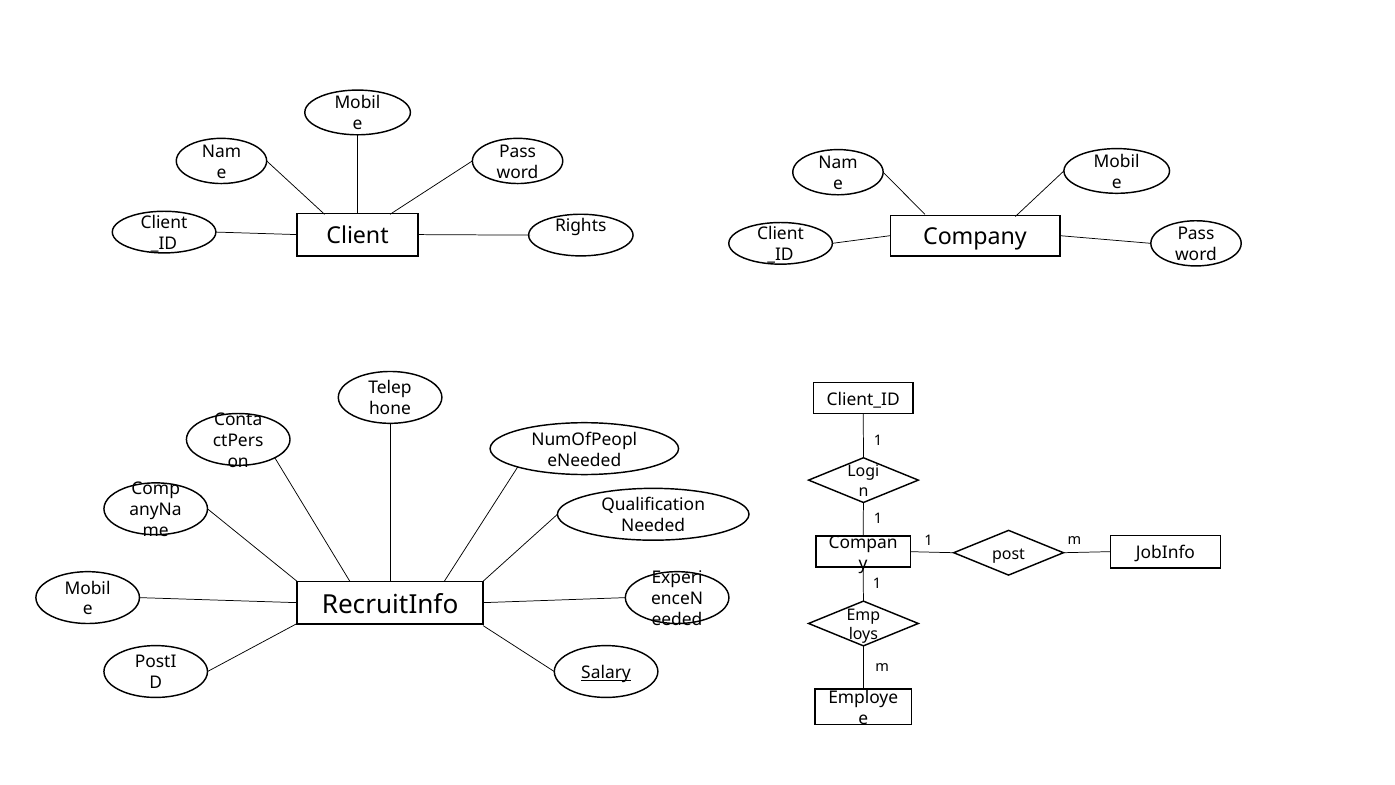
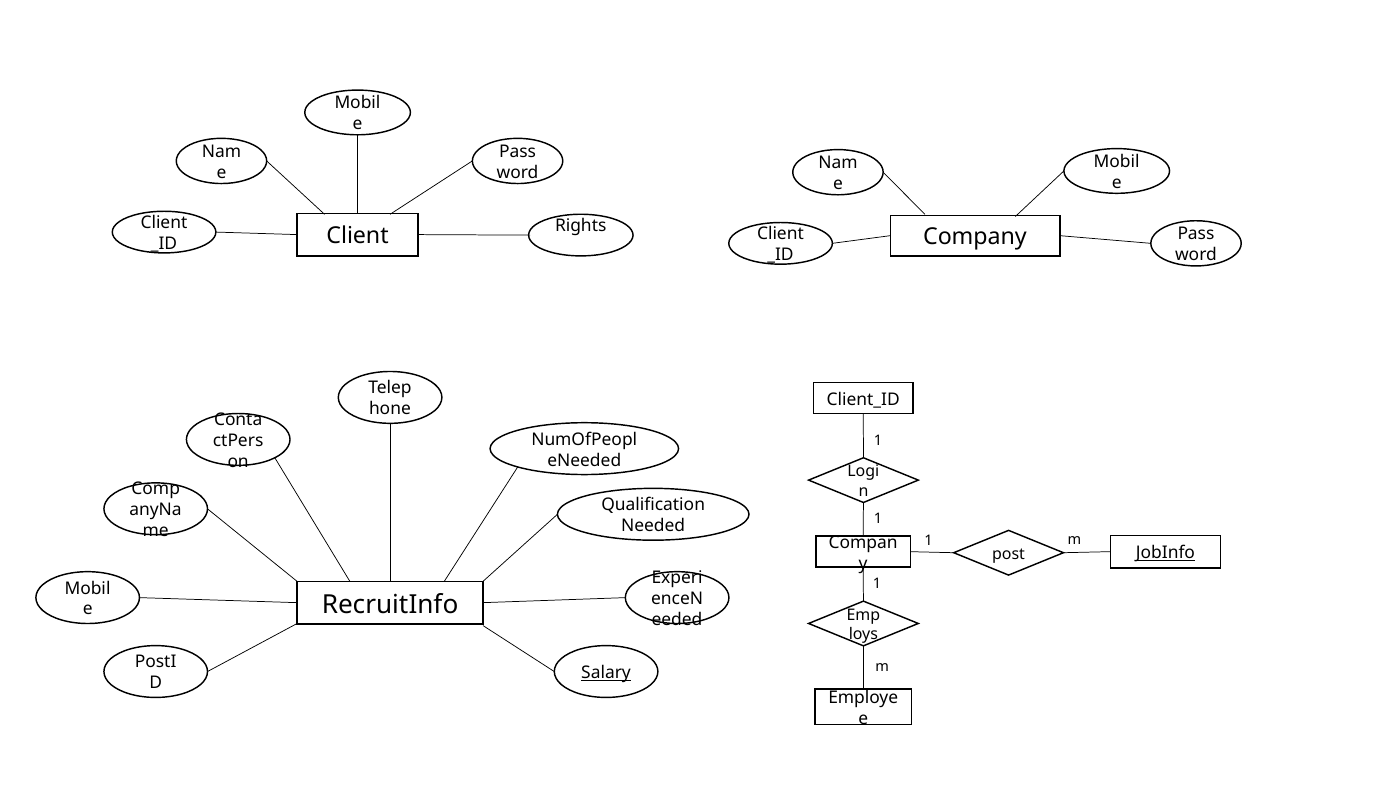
JobInfo underline: none -> present (1165, 553)
